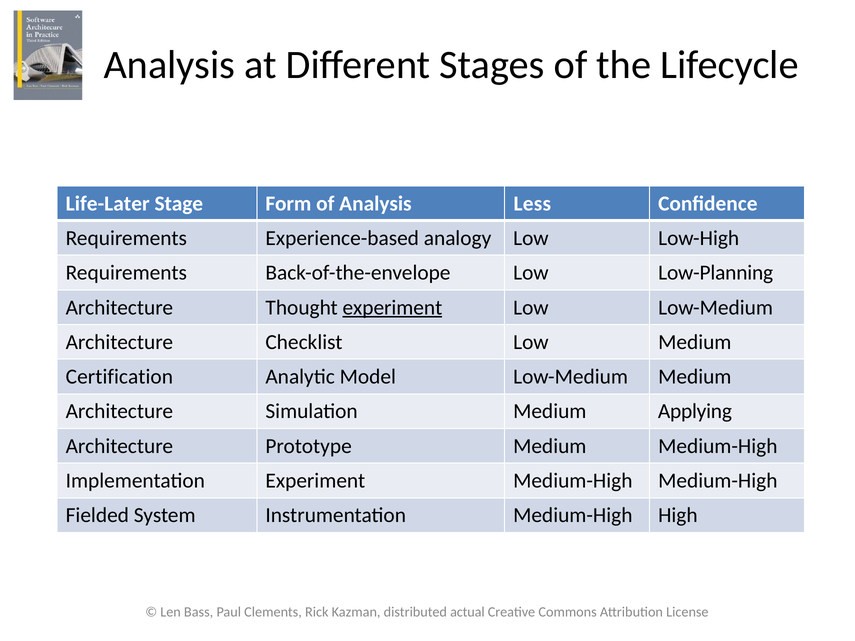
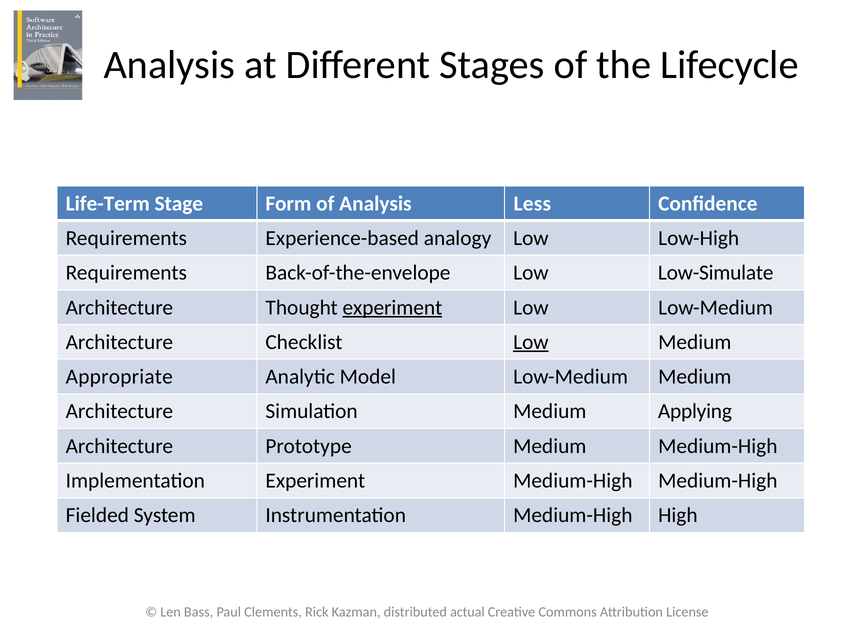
Life-Later: Life-Later -> Life-Term (108, 204)
Low-Planning: Low-Planning -> Low-Simulate (716, 273)
Low underline: none -> present (531, 342)
Certification: Certification -> Appropriate (119, 377)
